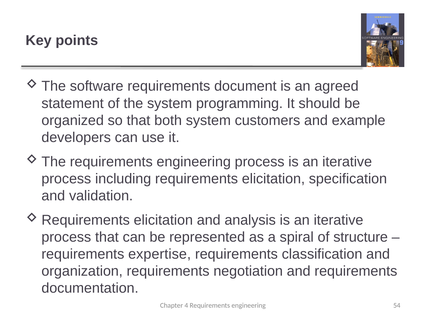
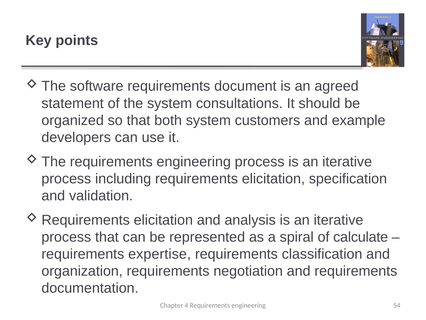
programming: programming -> consultations (239, 103)
structure: structure -> calculate (361, 237)
